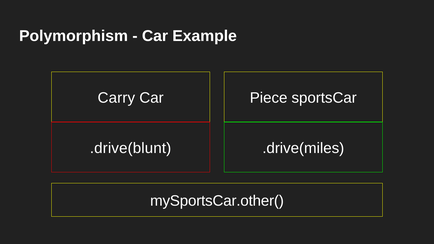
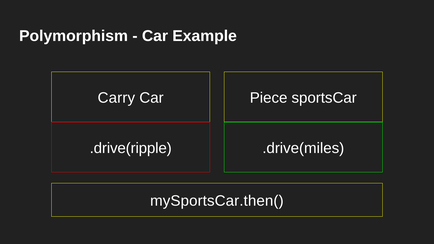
.drive(blunt: .drive(blunt -> .drive(ripple (131, 148)
mySportsCar.other(: mySportsCar.other( -> mySportsCar.then( (217, 201)
